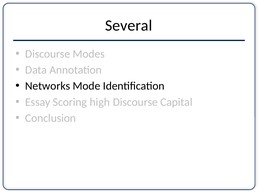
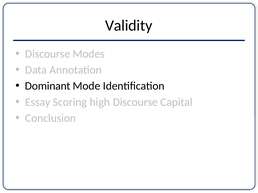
Several: Several -> Validity (129, 25)
Networks: Networks -> Dominant (48, 86)
